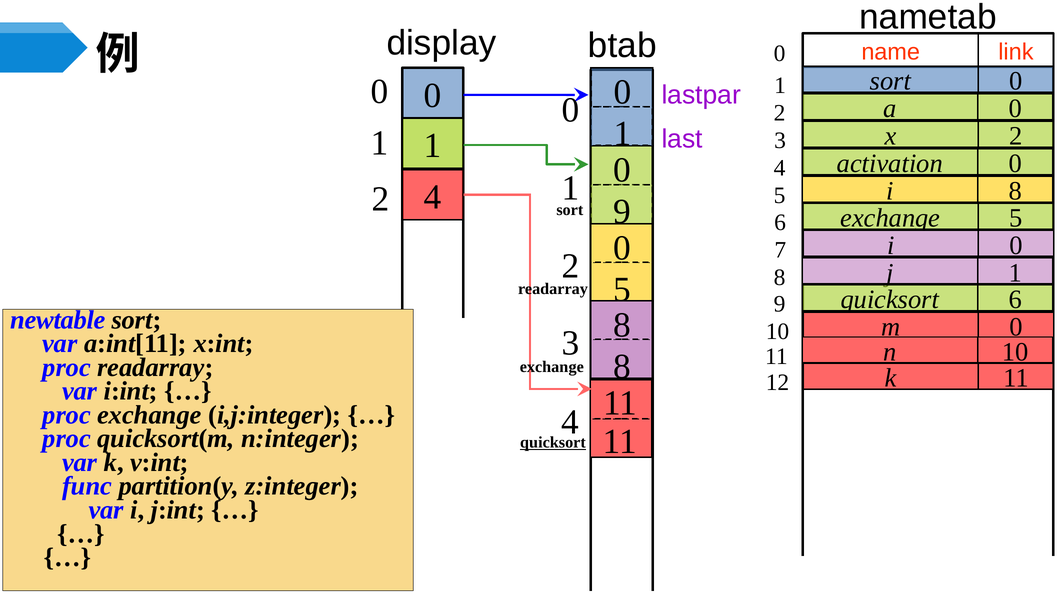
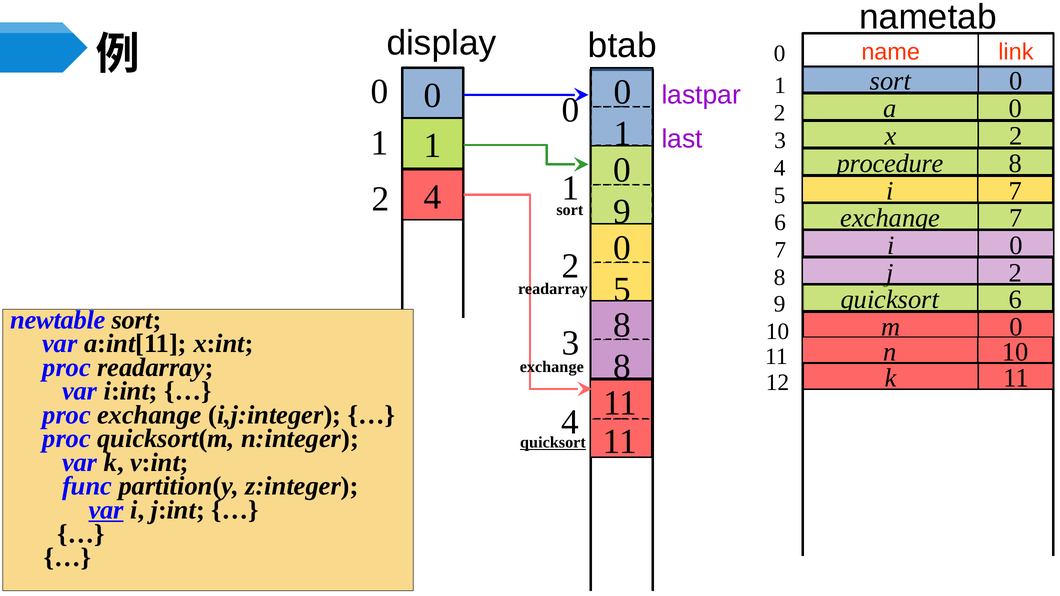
activation: activation -> procedure (890, 164)
4 0: 0 -> 8 (1015, 164)
5 8: 8 -> 7 (1015, 191)
6 5: 5 -> 7 (1016, 218)
8 1: 1 -> 2 (1015, 273)
var underline: none -> present (106, 510)
